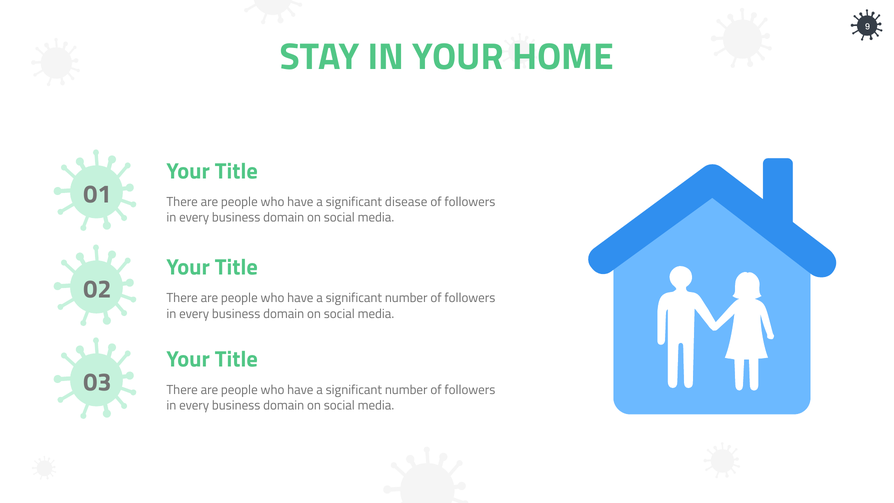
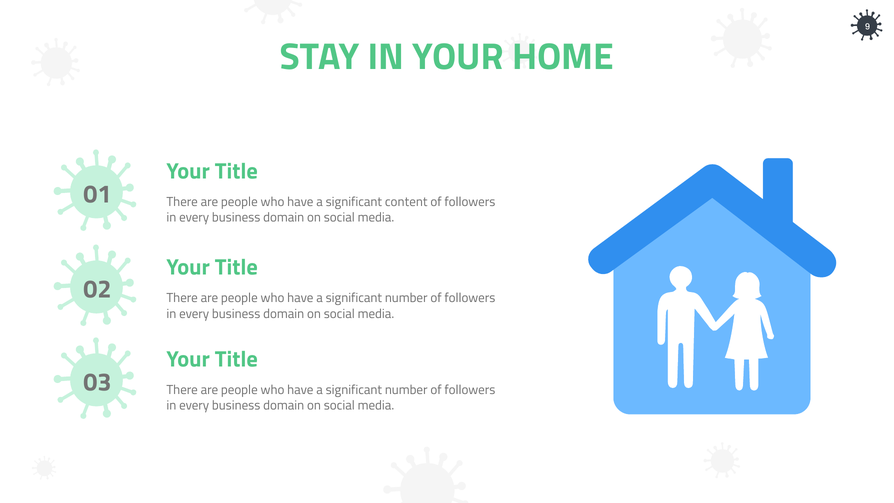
disease: disease -> content (406, 202)
